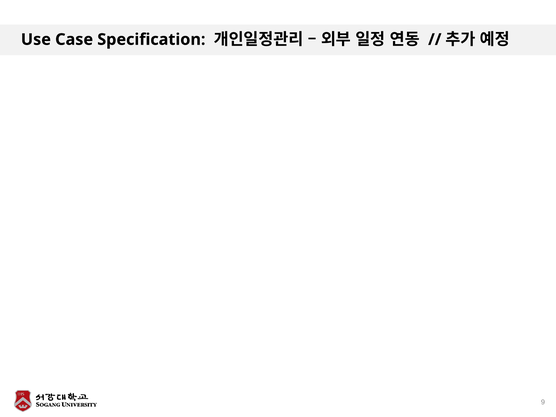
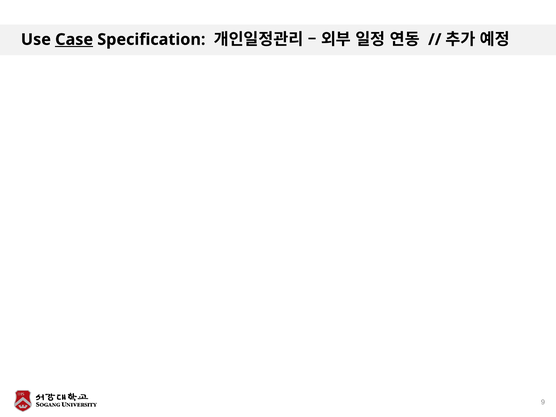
Case underline: none -> present (74, 39)
